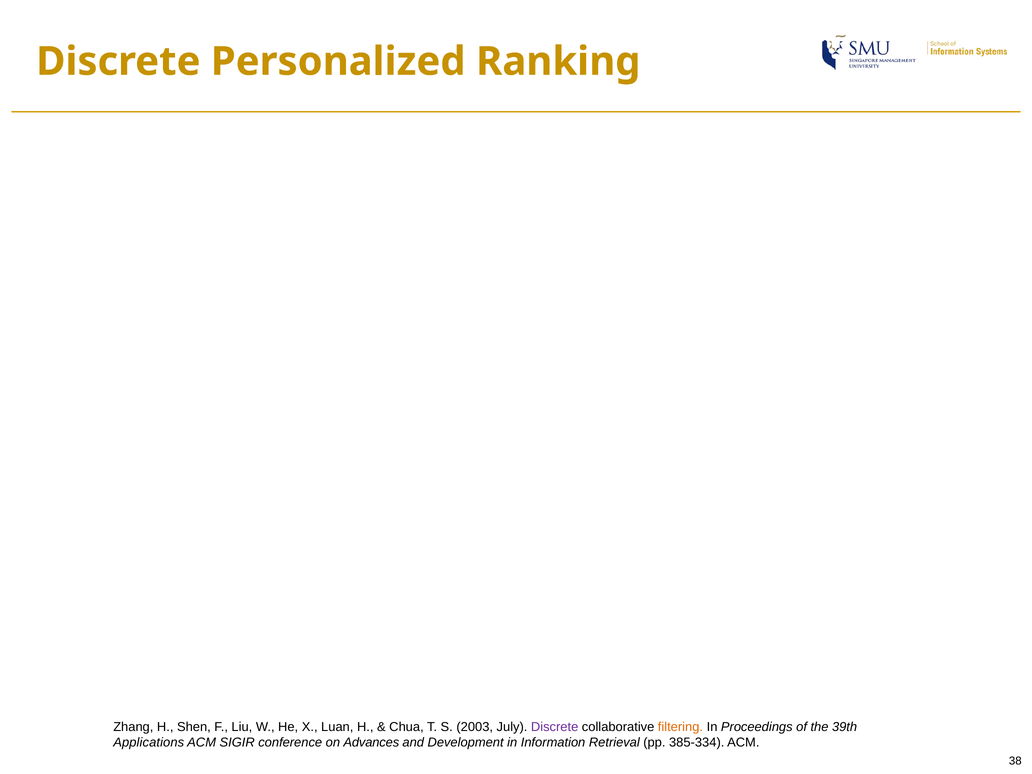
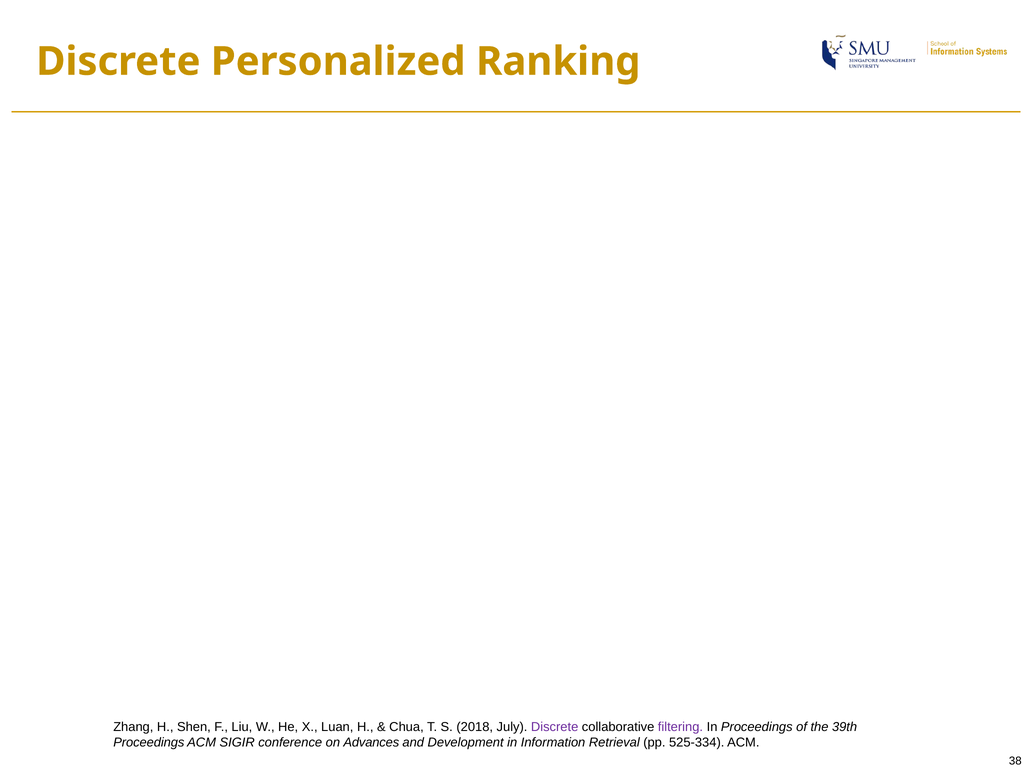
2003: 2003 -> 2018 (475, 727)
filtering colour: orange -> purple (680, 727)
Applications: Applications -> Proceedings (149, 742)
385-334: 385-334 -> 525-334 (697, 742)
